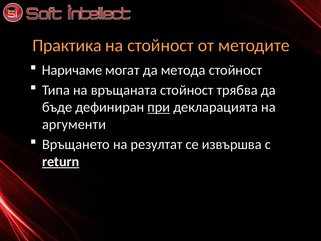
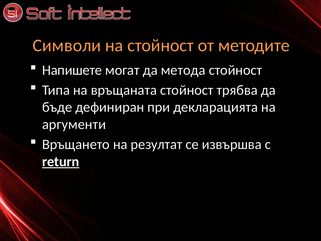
Практика: Практика -> Символи (67, 45)
Наричаме: Наричаме -> Напишете (72, 70)
при underline: present -> none (159, 107)
